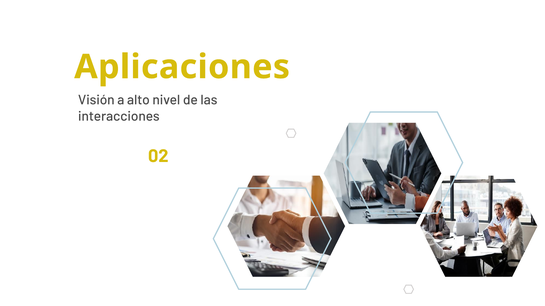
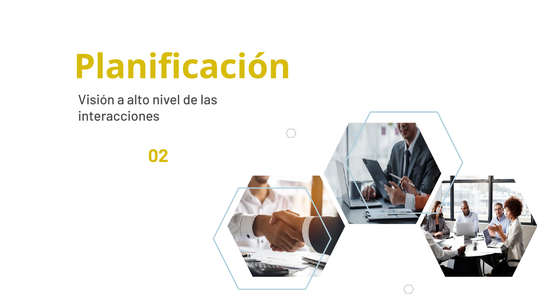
Aplicaciones: Aplicaciones -> Planificación (182, 67)
